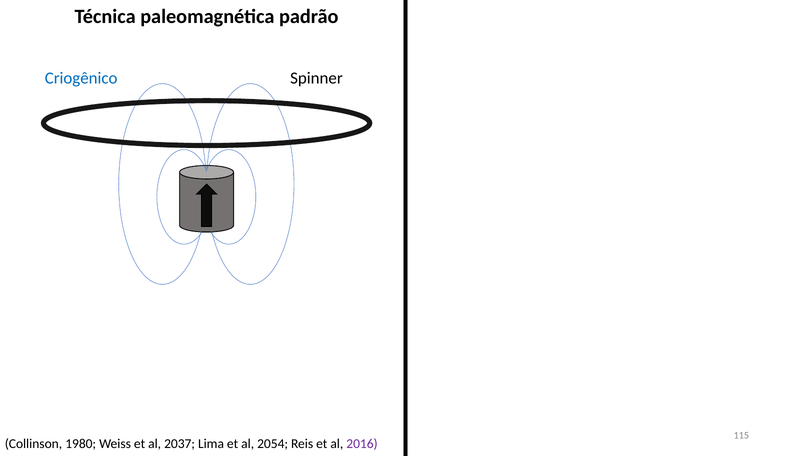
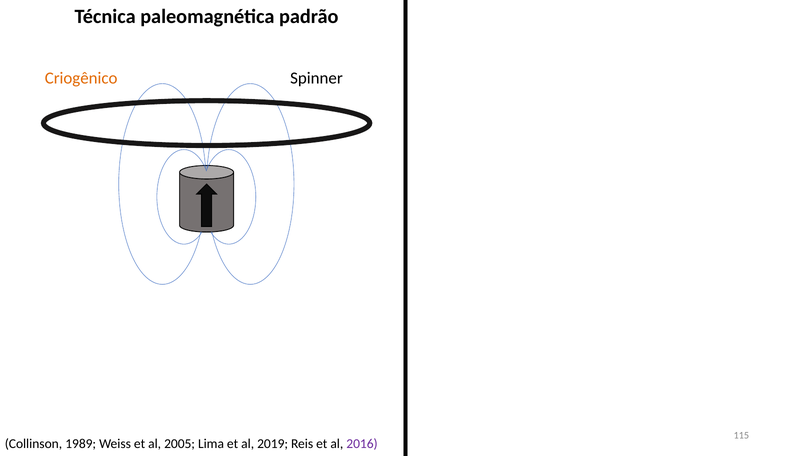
Criogênico colour: blue -> orange (81, 78)
1980: 1980 -> 1989 (81, 444)
2037: 2037 -> 2005 (180, 444)
2054: 2054 -> 2019 (273, 444)
